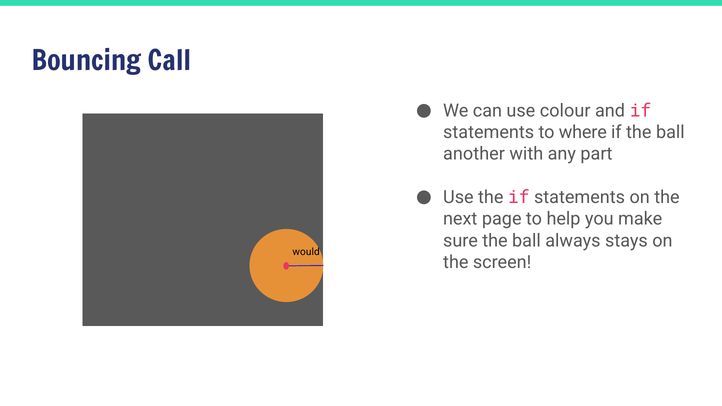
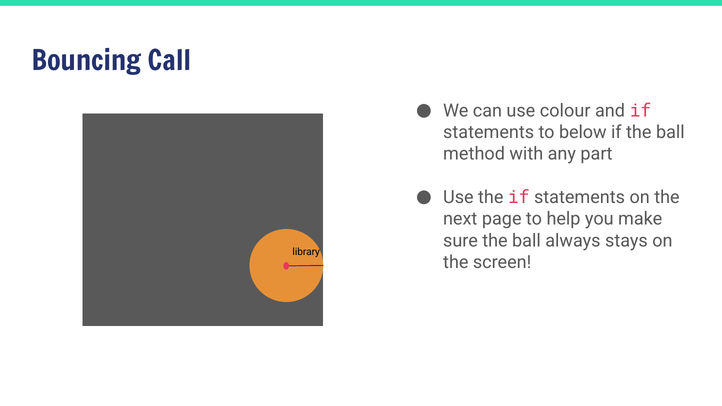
where: where -> below (583, 132)
another: another -> method (474, 154)
would: would -> library (306, 252)
